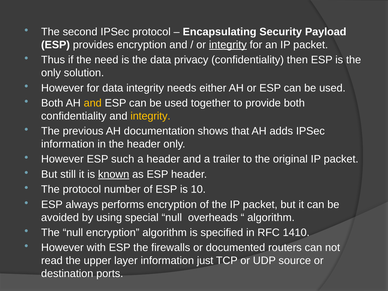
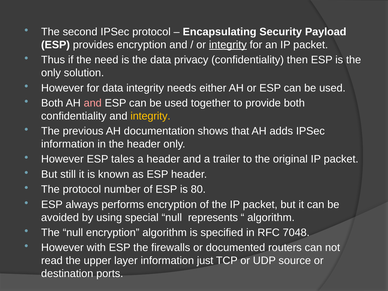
and colour: yellow -> pink (93, 103)
such: such -> tales (123, 159)
known underline: present -> none (114, 174)
10: 10 -> 80 (198, 189)
overheads: overheads -> represents (213, 217)
1410: 1410 -> 7048 (296, 233)
